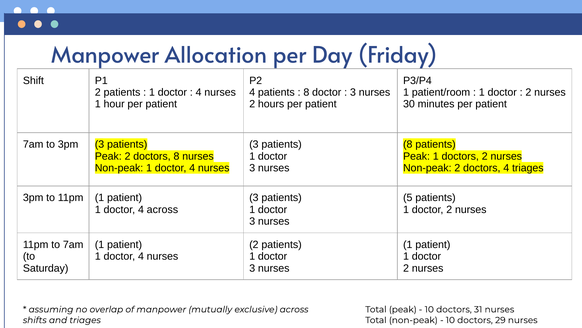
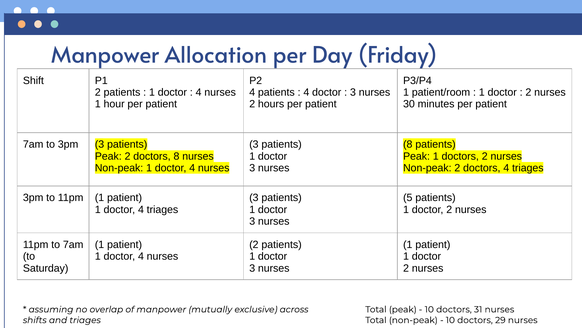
8: 8 -> 4 (306, 92)
doctor 4 across: across -> triages (162, 209)
